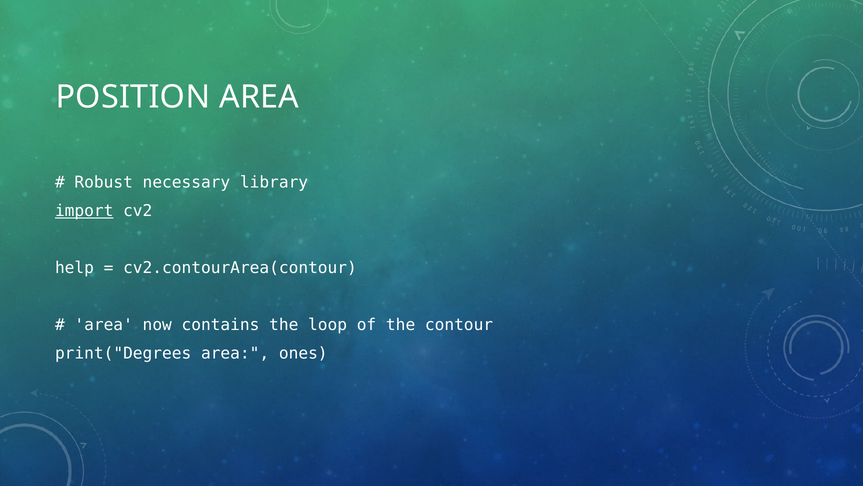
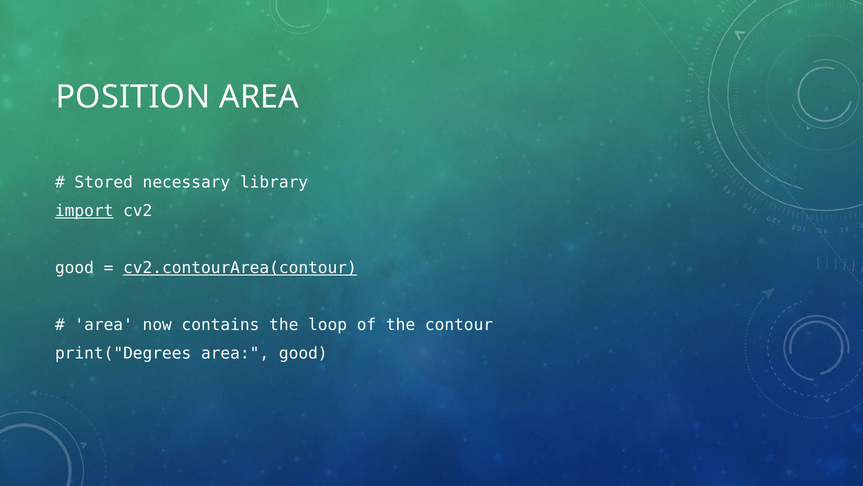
Robust: Robust -> Stored (104, 182)
help: help -> good (74, 268)
cv2.contourArea(contour underline: none -> present (240, 268)
area ones: ones -> good (303, 353)
